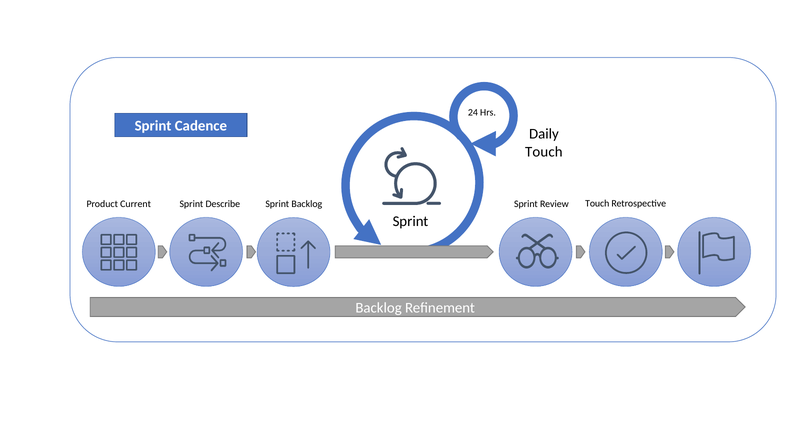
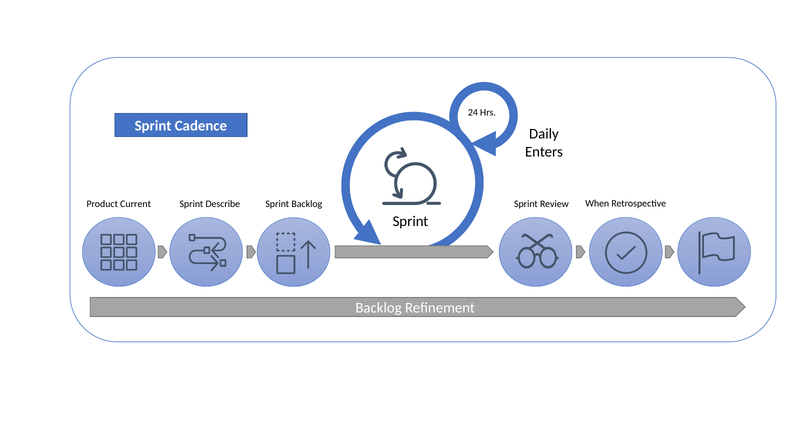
Touch: Touch -> Enters (544, 152)
Review Touch: Touch -> When (597, 204)
